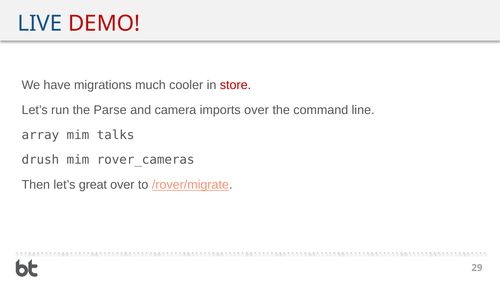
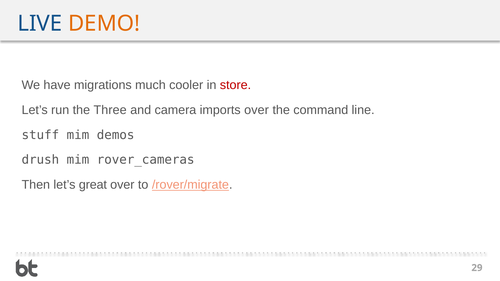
DEMO colour: red -> orange (104, 24)
Parse: Parse -> Three (110, 110)
array: array -> stuff (40, 135)
talks: talks -> demos (116, 135)
